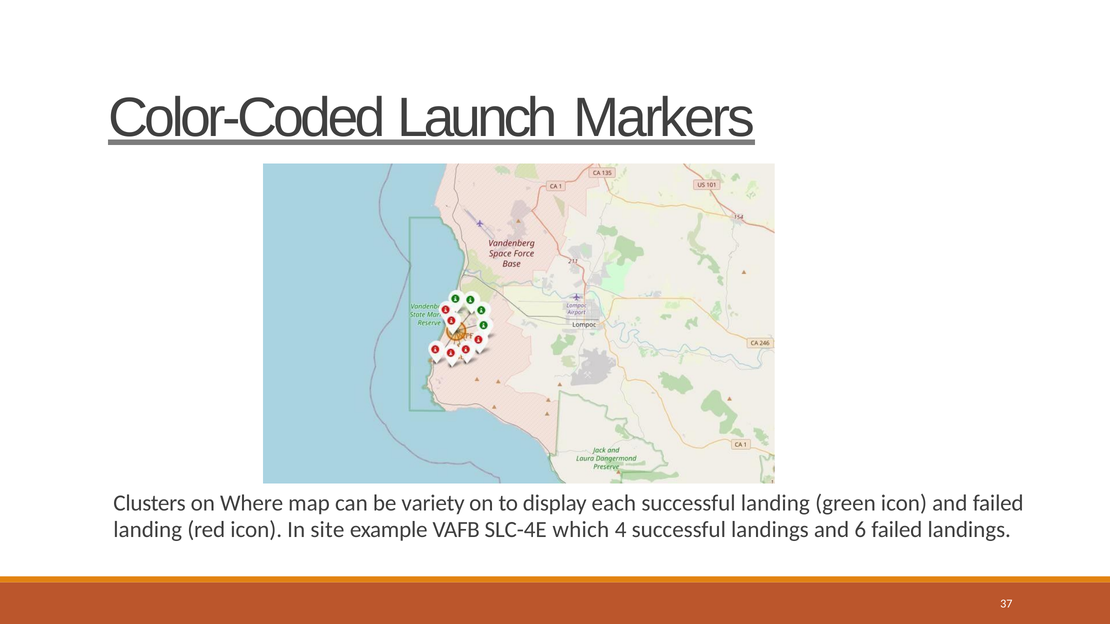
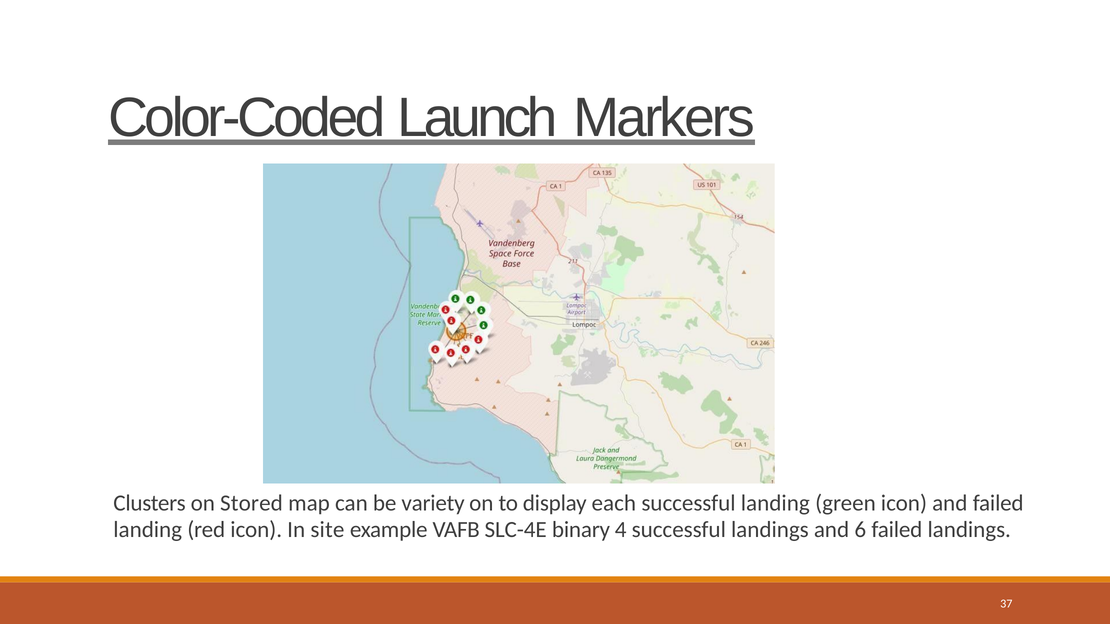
Where: Where -> Stored (251, 503)
which: which -> binary (581, 530)
